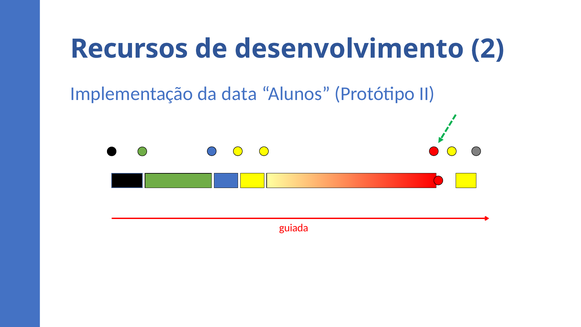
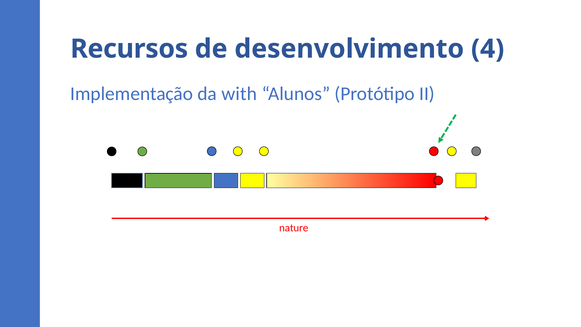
2: 2 -> 4 (488, 49)
data: data -> with (239, 94)
guiada: guiada -> nature (294, 228)
